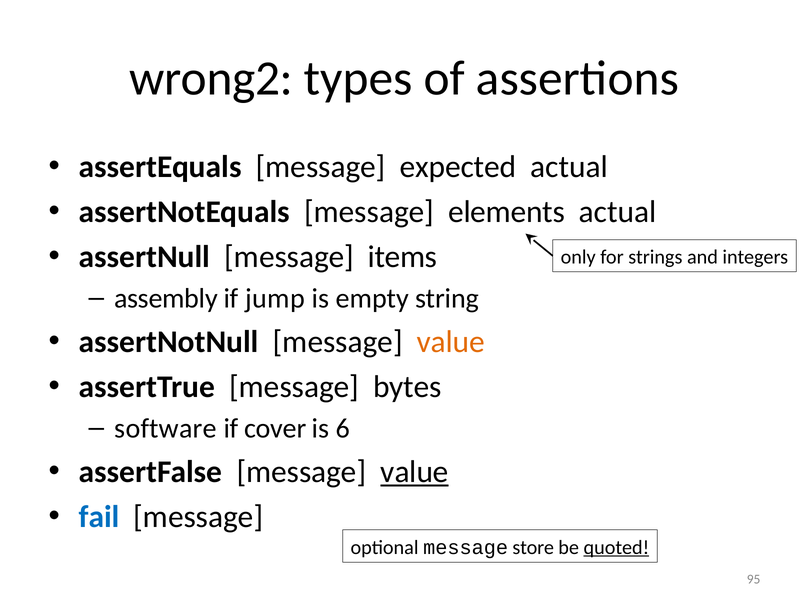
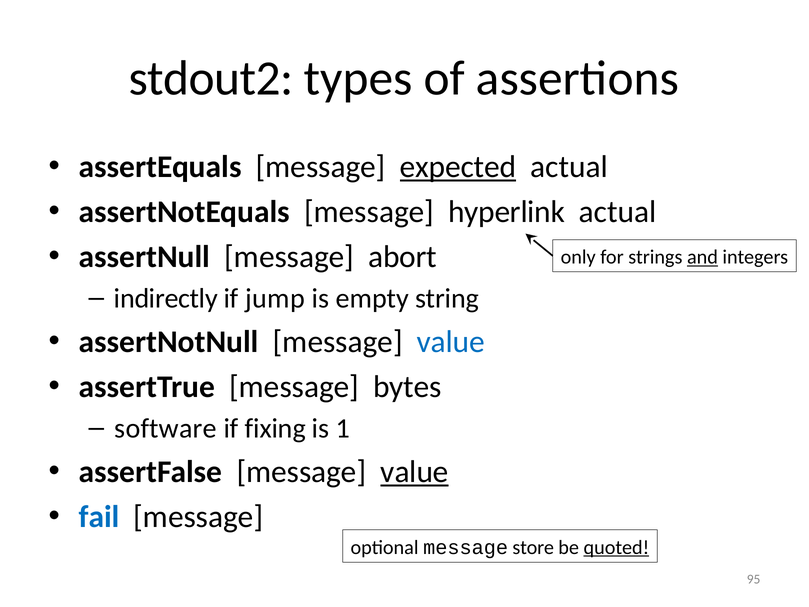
wrong2: wrong2 -> stdout2 (211, 78)
expected underline: none -> present (458, 167)
elements: elements -> hyperlink (507, 212)
items: items -> abort (403, 257)
and underline: none -> present (702, 257)
assembly: assembly -> indirectly (166, 298)
value colour: orange -> blue (451, 342)
cover: cover -> fixing (275, 428)
6: 6 -> 1 (343, 428)
